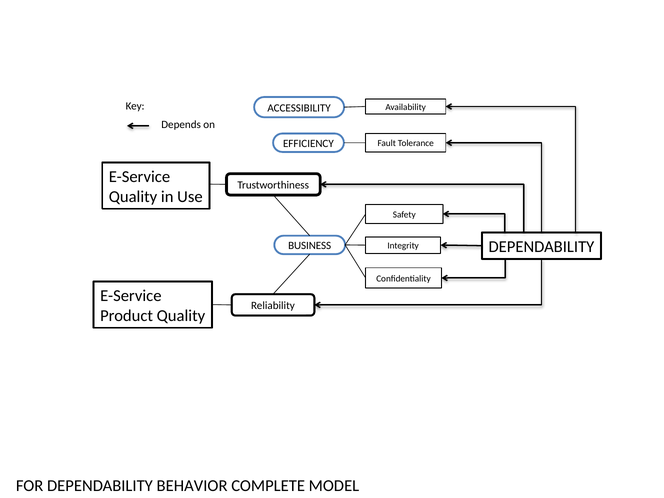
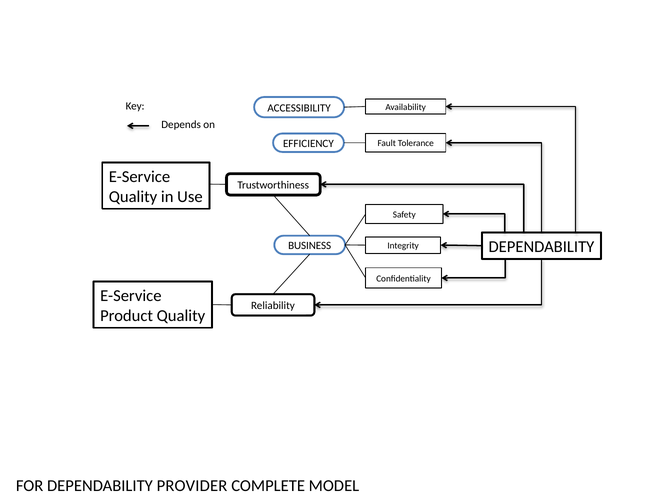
BEHAVIOR: BEHAVIOR -> PROVIDER (192, 486)
